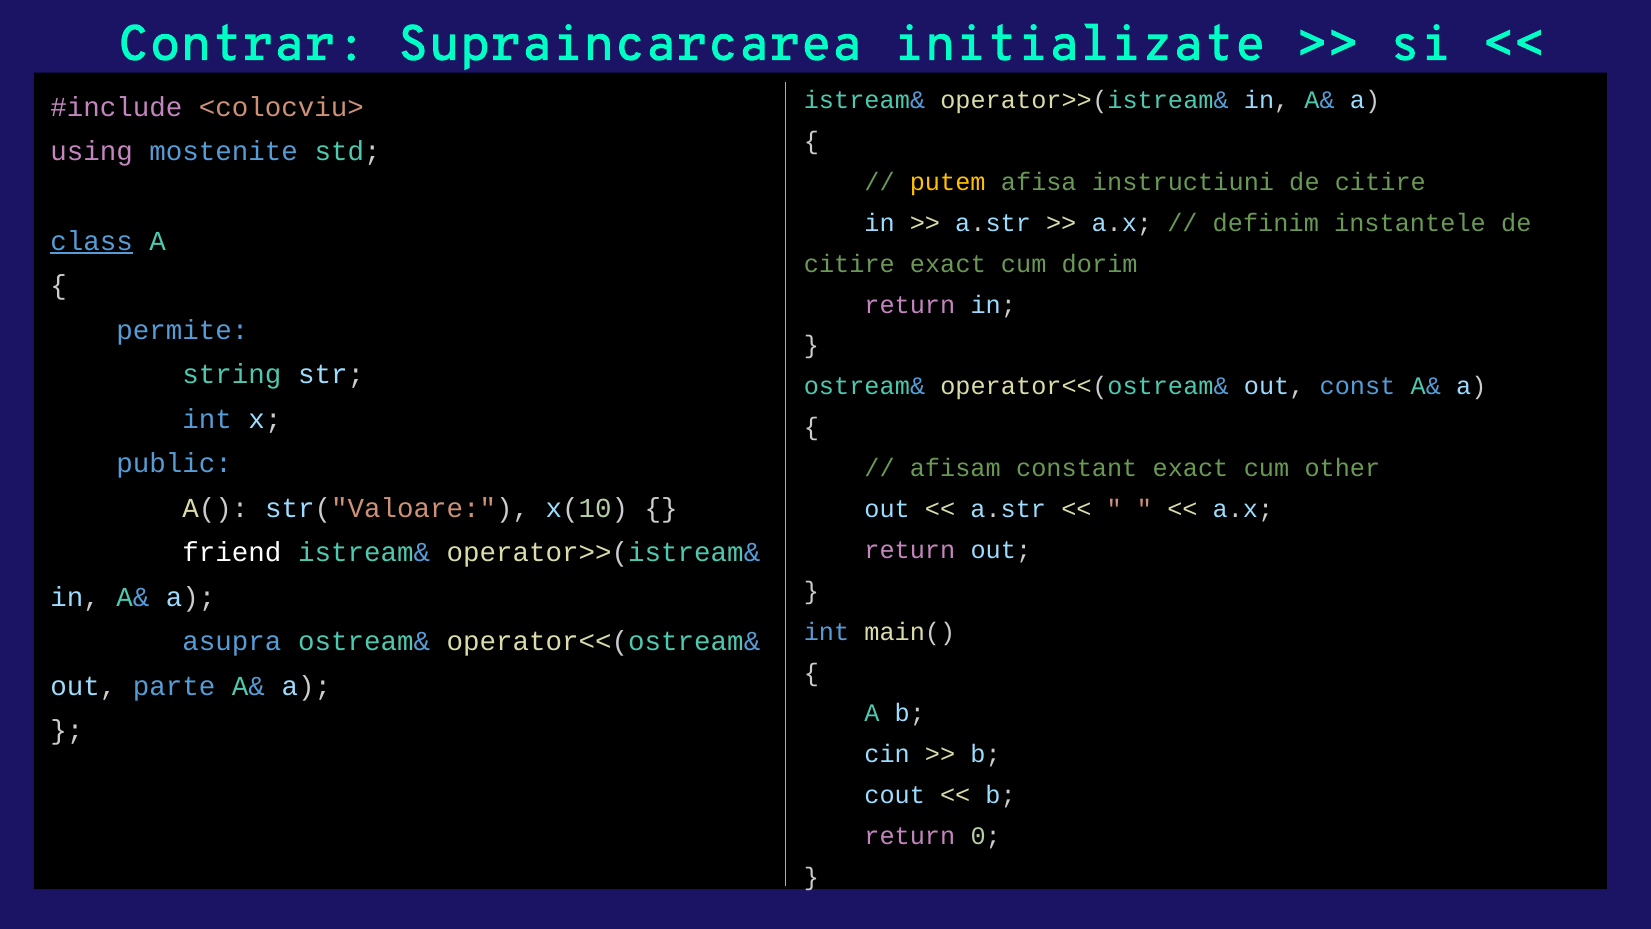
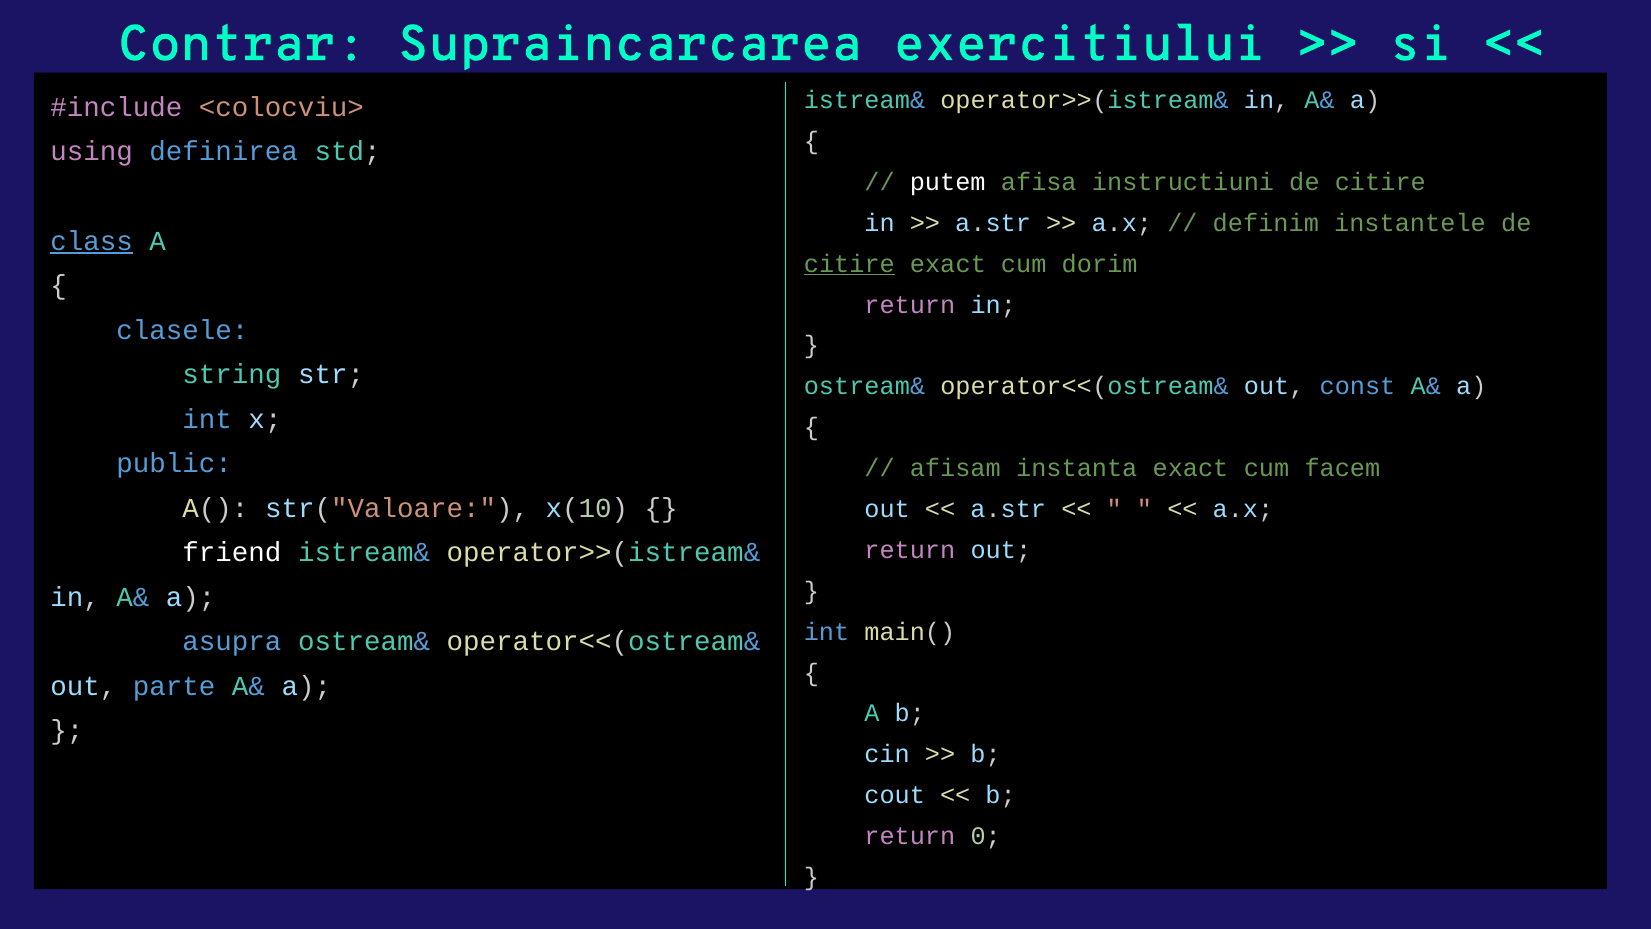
initializate: initializate -> exercitiului (1080, 43)
mostenite: mostenite -> definirea (224, 152)
putem colour: yellow -> white (948, 182)
citire underline: none -> present (849, 264)
permite: permite -> clasele (182, 330)
constant: constant -> instanta (1077, 468)
other: other -> facem (1342, 468)
